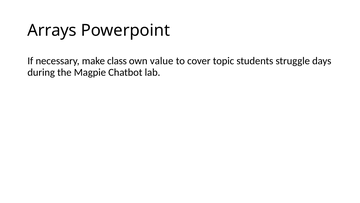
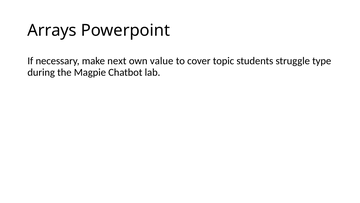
class: class -> next (117, 61)
days: days -> type (322, 61)
